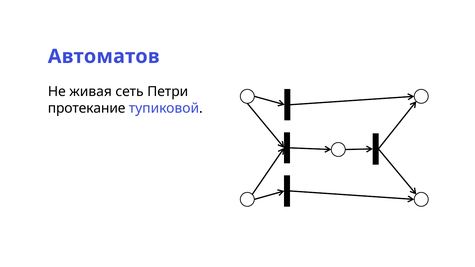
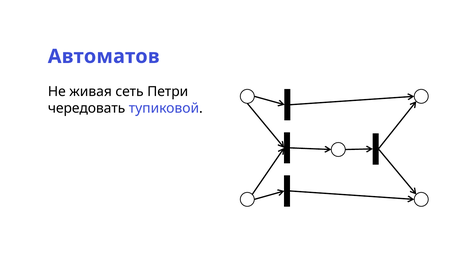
протекание: протекание -> чередовать (87, 108)
